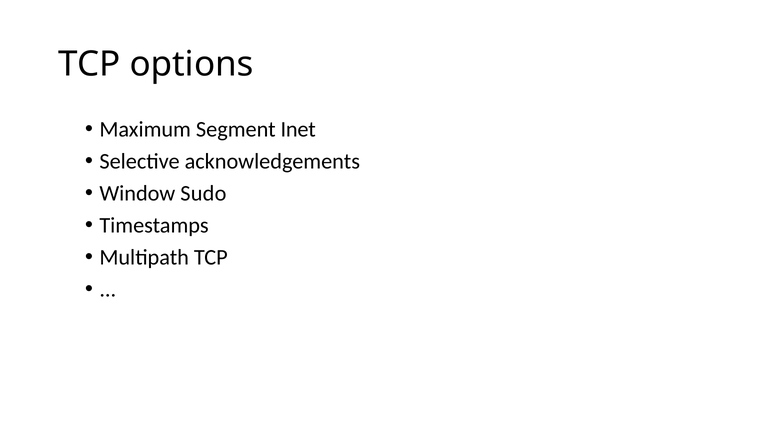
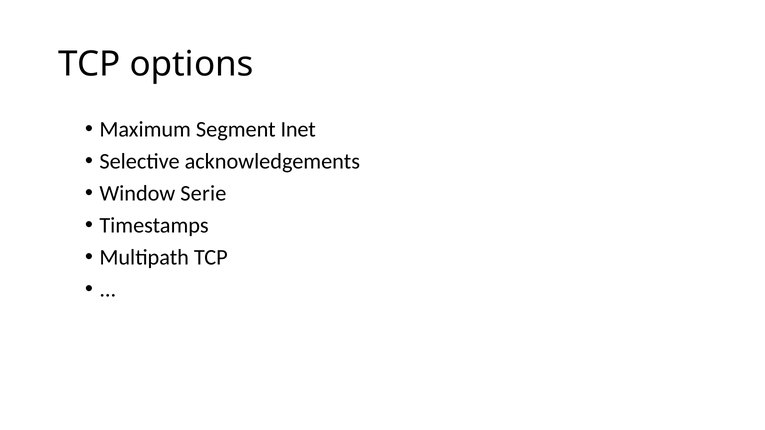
Sudo: Sudo -> Serie (203, 193)
